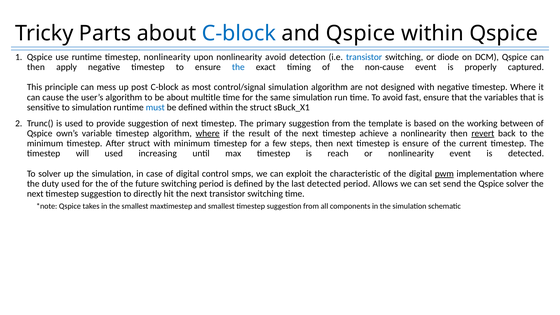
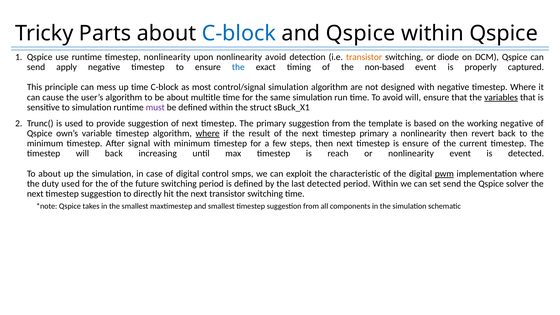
transistor colour: blue -> orange (364, 57)
then: then -> send (36, 67)
non-cause: non-cause -> non-based (384, 67)
up post: post -> time (140, 87)
avoid fast: fast -> will (413, 97)
variables underline: none -> present (501, 97)
must colour: blue -> purple (155, 107)
working between: between -> negative (517, 123)
timestep achieve: achieve -> primary (374, 133)
revert underline: present -> none (483, 133)
After struct: struct -> signal (139, 143)
will used: used -> back (114, 153)
To solver: solver -> about (50, 174)
period Allows: Allows -> Within (385, 184)
